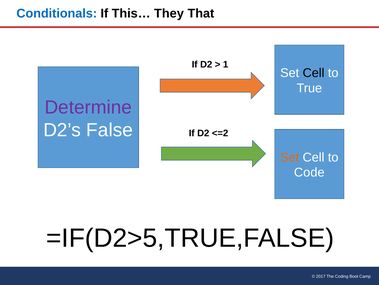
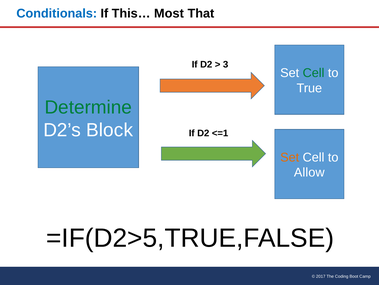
They: They -> Most (169, 13)
1: 1 -> 3 (226, 64)
Cell colour: black -> green (314, 73)
Determine colour: purple -> green (88, 107)
False: False -> Block (110, 130)
<=2: <=2 -> <=1 (220, 133)
Code: Code -> Allow (309, 172)
